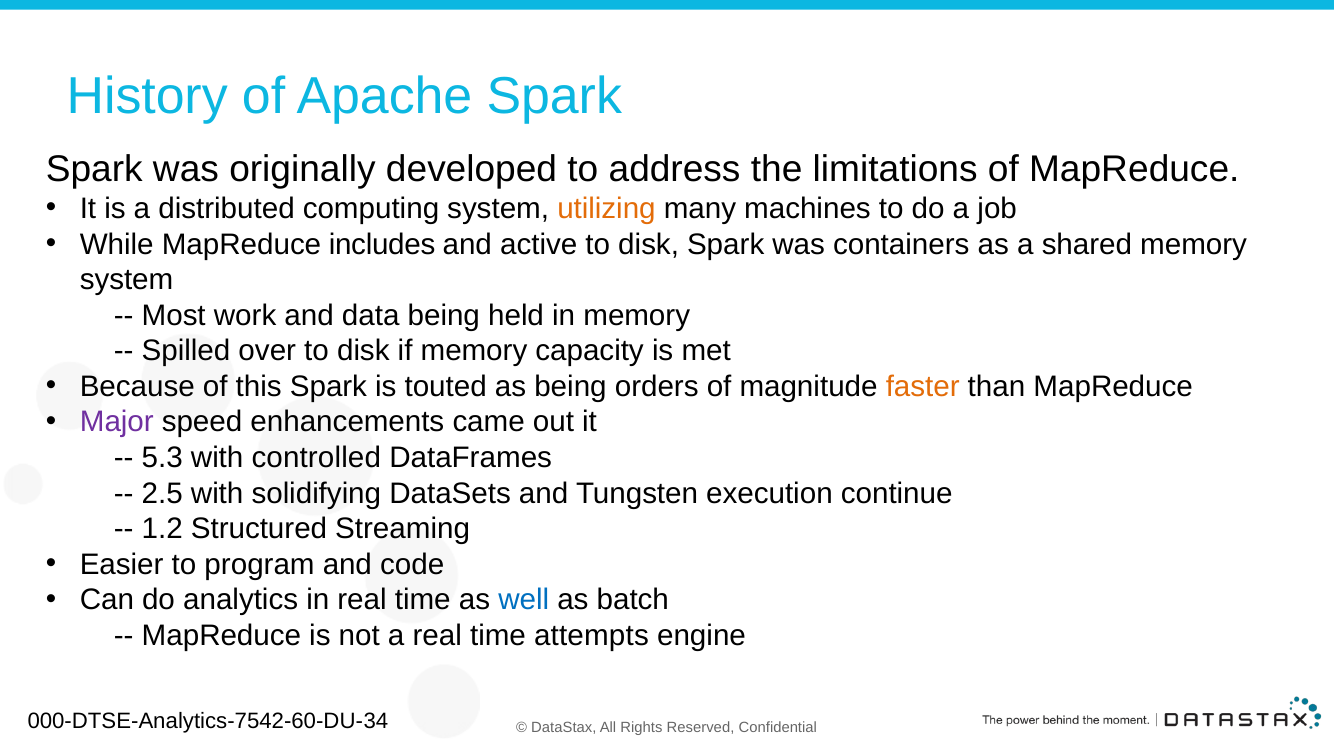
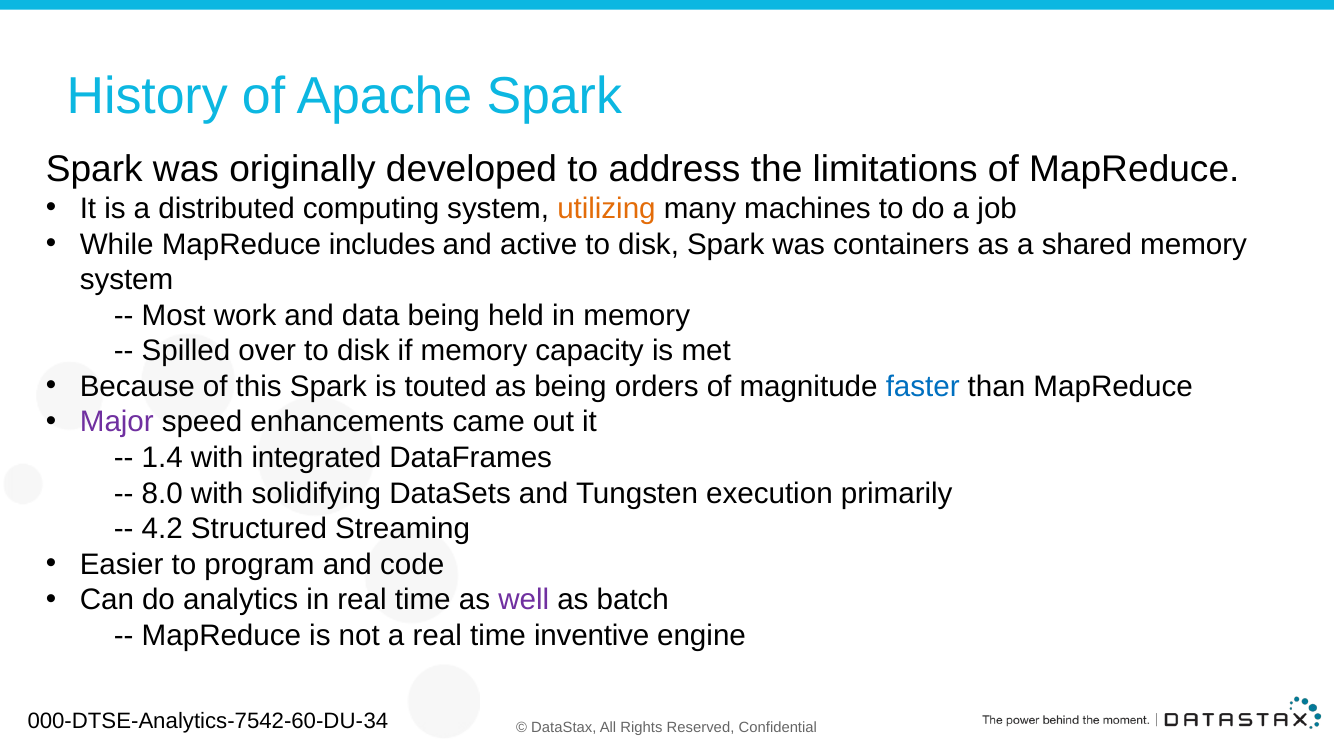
faster colour: orange -> blue (923, 386)
5.3: 5.3 -> 1.4 (162, 457)
controlled: controlled -> integrated (316, 457)
2.5: 2.5 -> 8.0 (162, 493)
continue: continue -> primarily (897, 493)
1.2: 1.2 -> 4.2 (162, 529)
well colour: blue -> purple (524, 600)
attempts: attempts -> inventive (592, 635)
